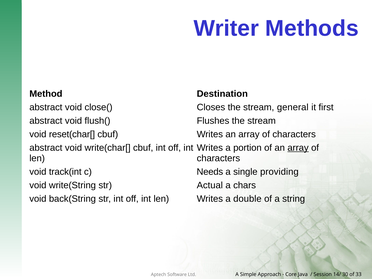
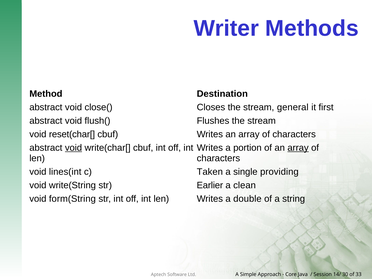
void underline: none -> present (73, 148)
track(int: track(int -> lines(int (65, 172)
Needs: Needs -> Taken (210, 172)
Actual: Actual -> Earlier (210, 185)
chars: chars -> clean (245, 185)
back(String: back(String -> form(String (72, 199)
